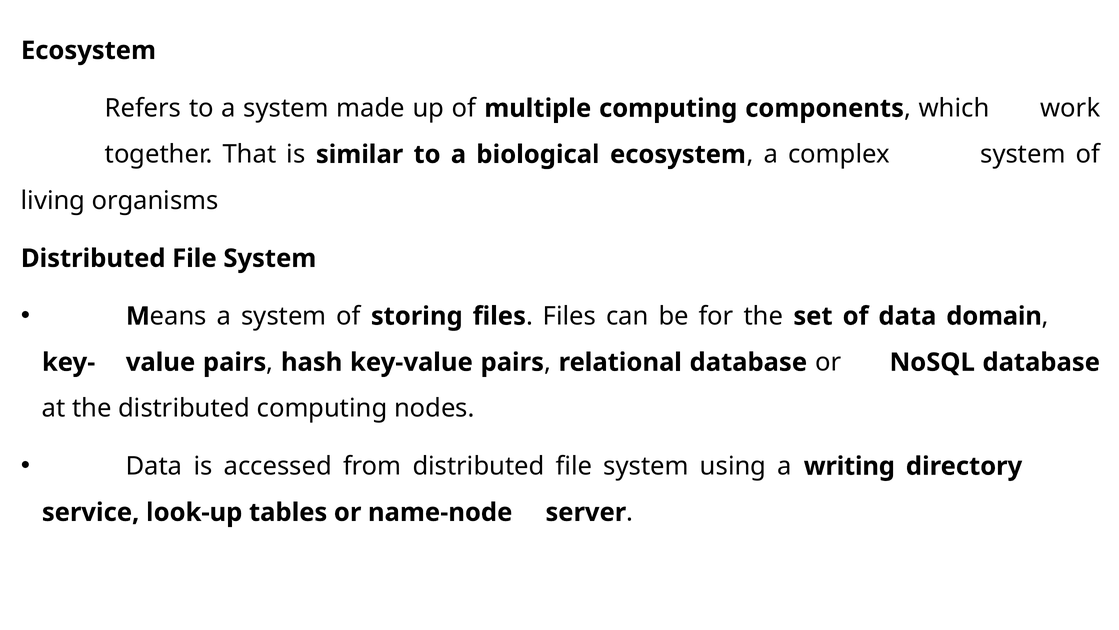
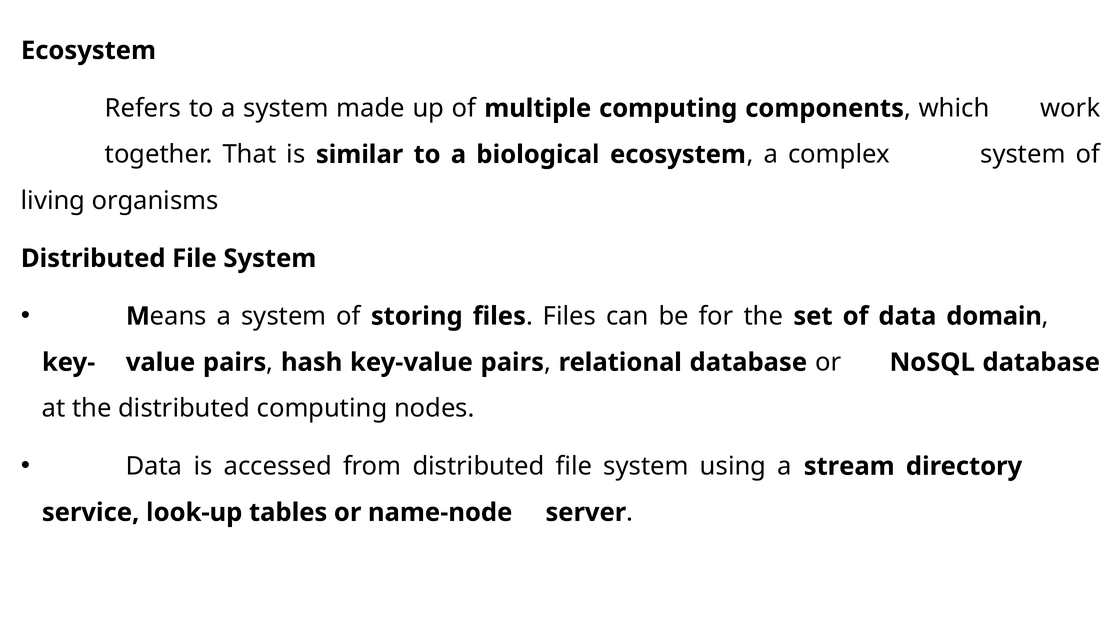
writing: writing -> stream (849, 466)
